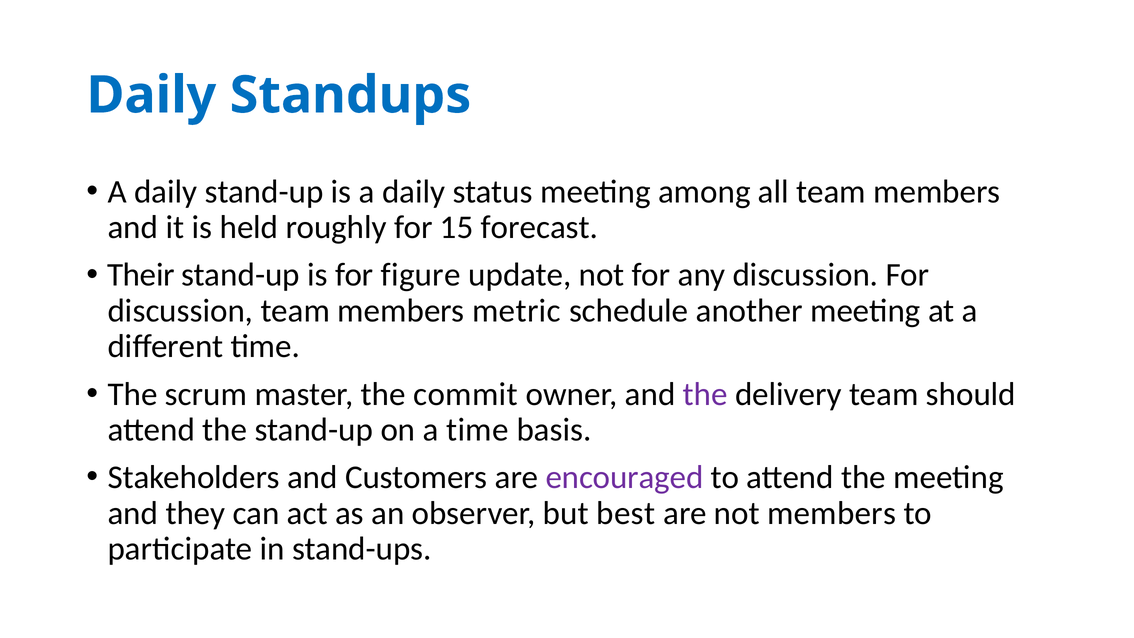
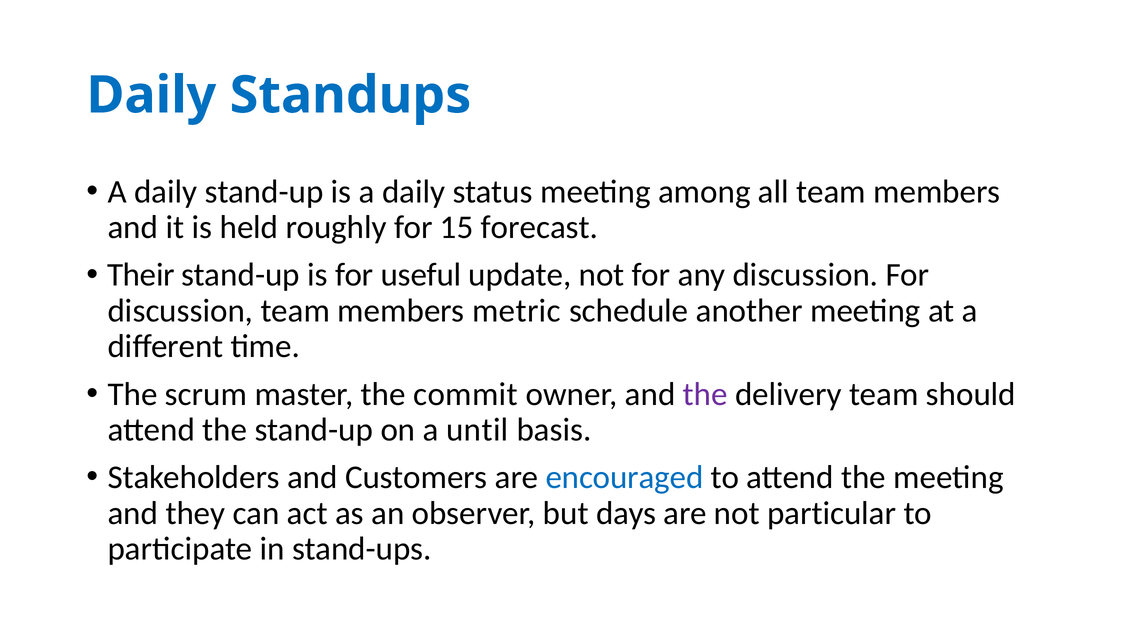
figure: figure -> useful (421, 275)
a time: time -> until (477, 430)
encouraged colour: purple -> blue (625, 477)
best: best -> days (626, 513)
not members: members -> particular (832, 513)
